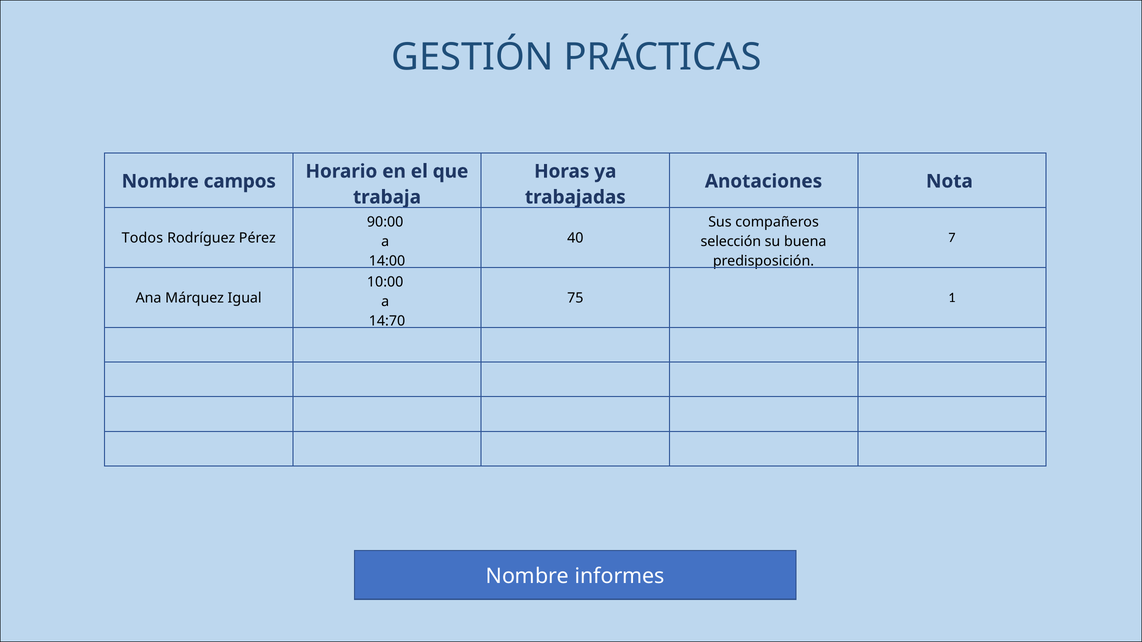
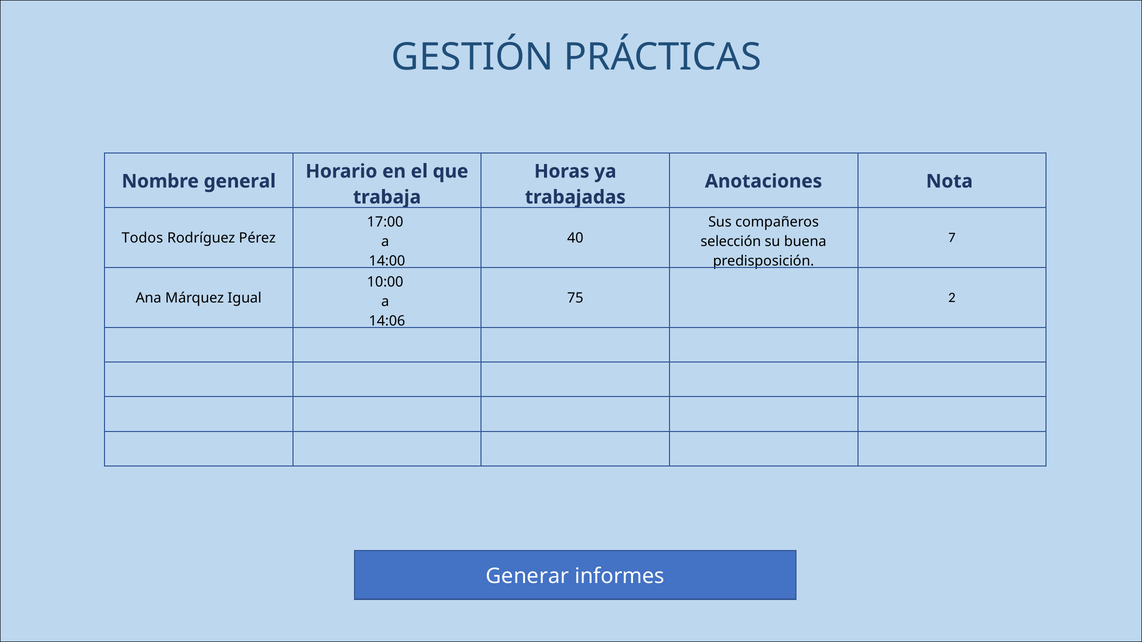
campos: campos -> general (240, 181)
90:00: 90:00 -> 17:00 (385, 222)
1: 1 -> 2 (952, 298)
14:70: 14:70 -> 14:06 (387, 321)
Nombre: Nombre -> Generar (527, 577)
